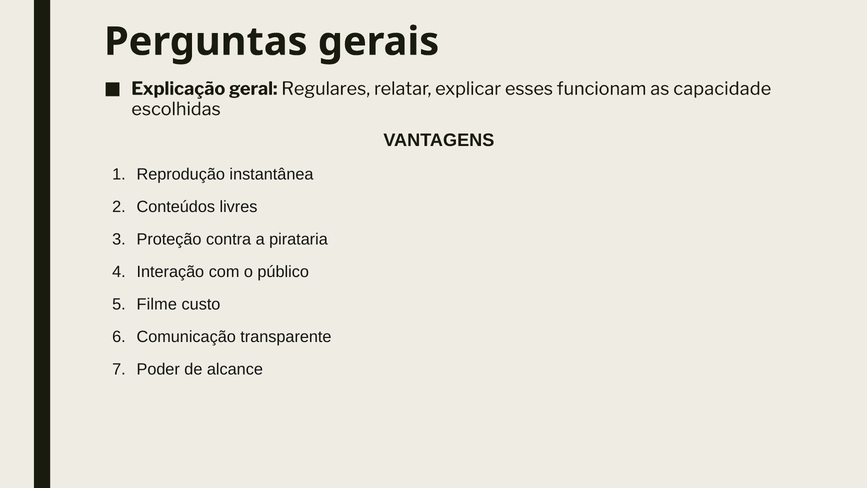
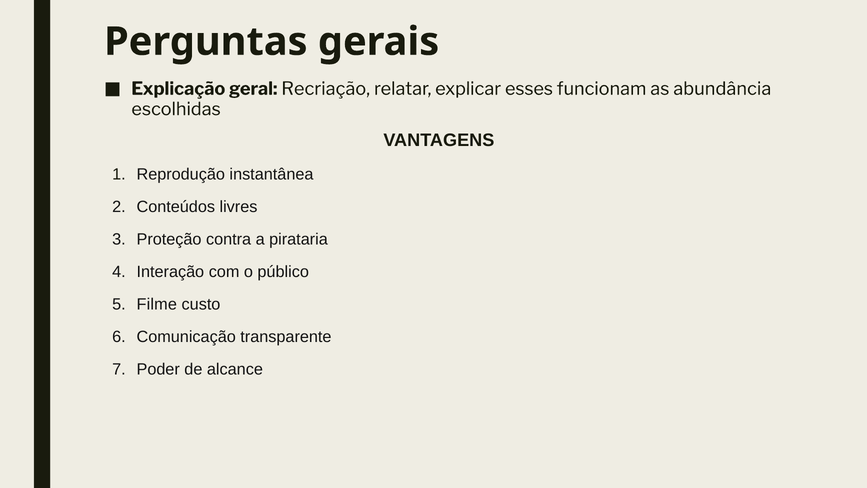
Regulares: Regulares -> Recriação (326, 89)
capacidade: capacidade -> abundância (722, 89)
